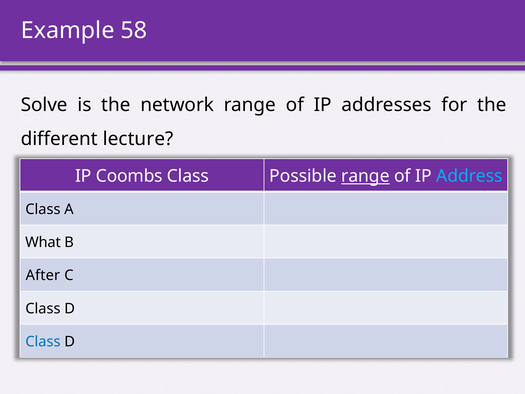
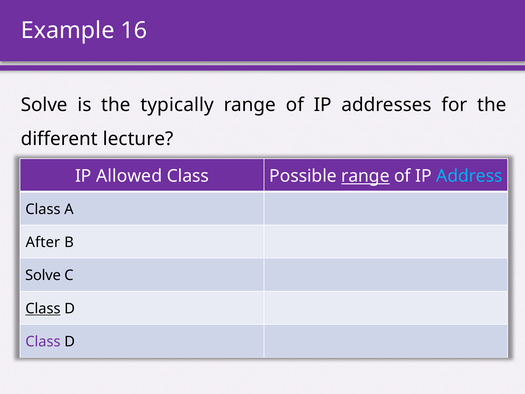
58: 58 -> 16 (134, 30)
network: network -> typically (177, 105)
Coombs: Coombs -> Allowed (129, 176)
What: What -> After (43, 242)
After: After -> Solve (43, 275)
Class underline: none -> present (43, 308)
Class colour: blue -> purple (43, 342)
